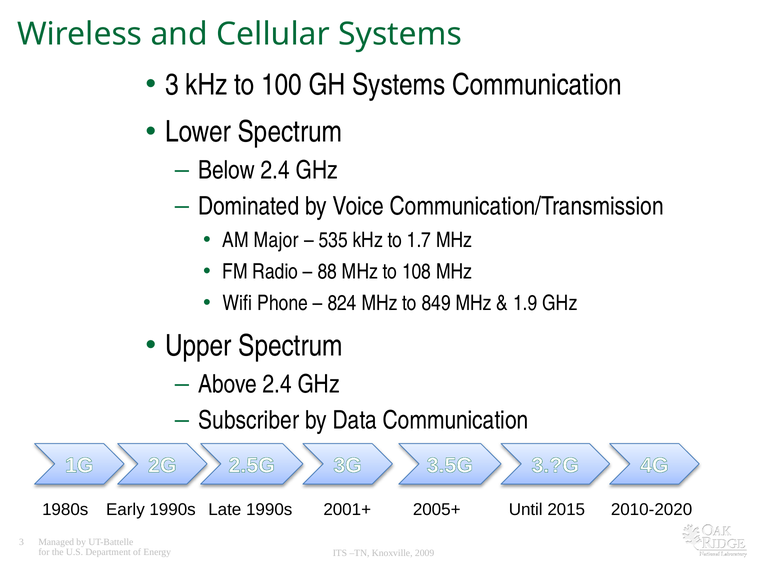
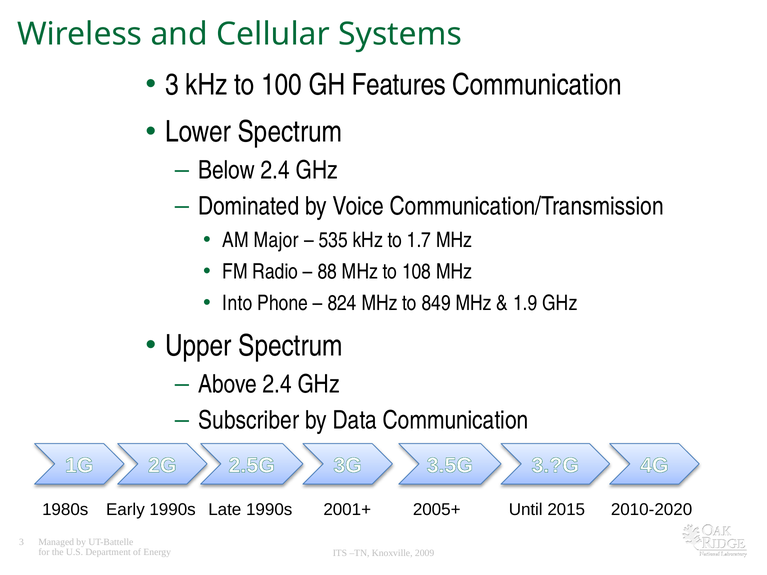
GH Systems: Systems -> Features (399, 85)
Wifi: Wifi -> Into (237, 303)
